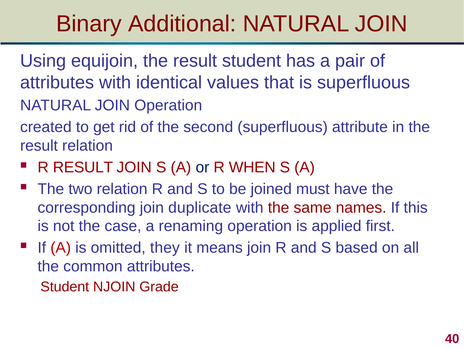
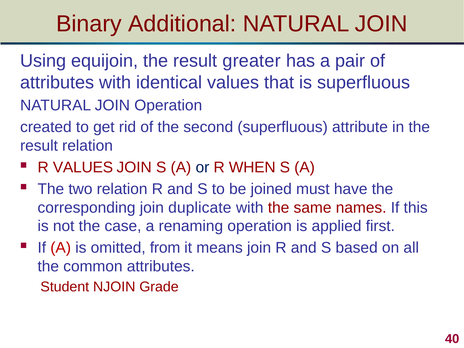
result student: student -> greater (252, 61)
R RESULT: RESULT -> VALUES (83, 167)
they: they -> from (165, 248)
